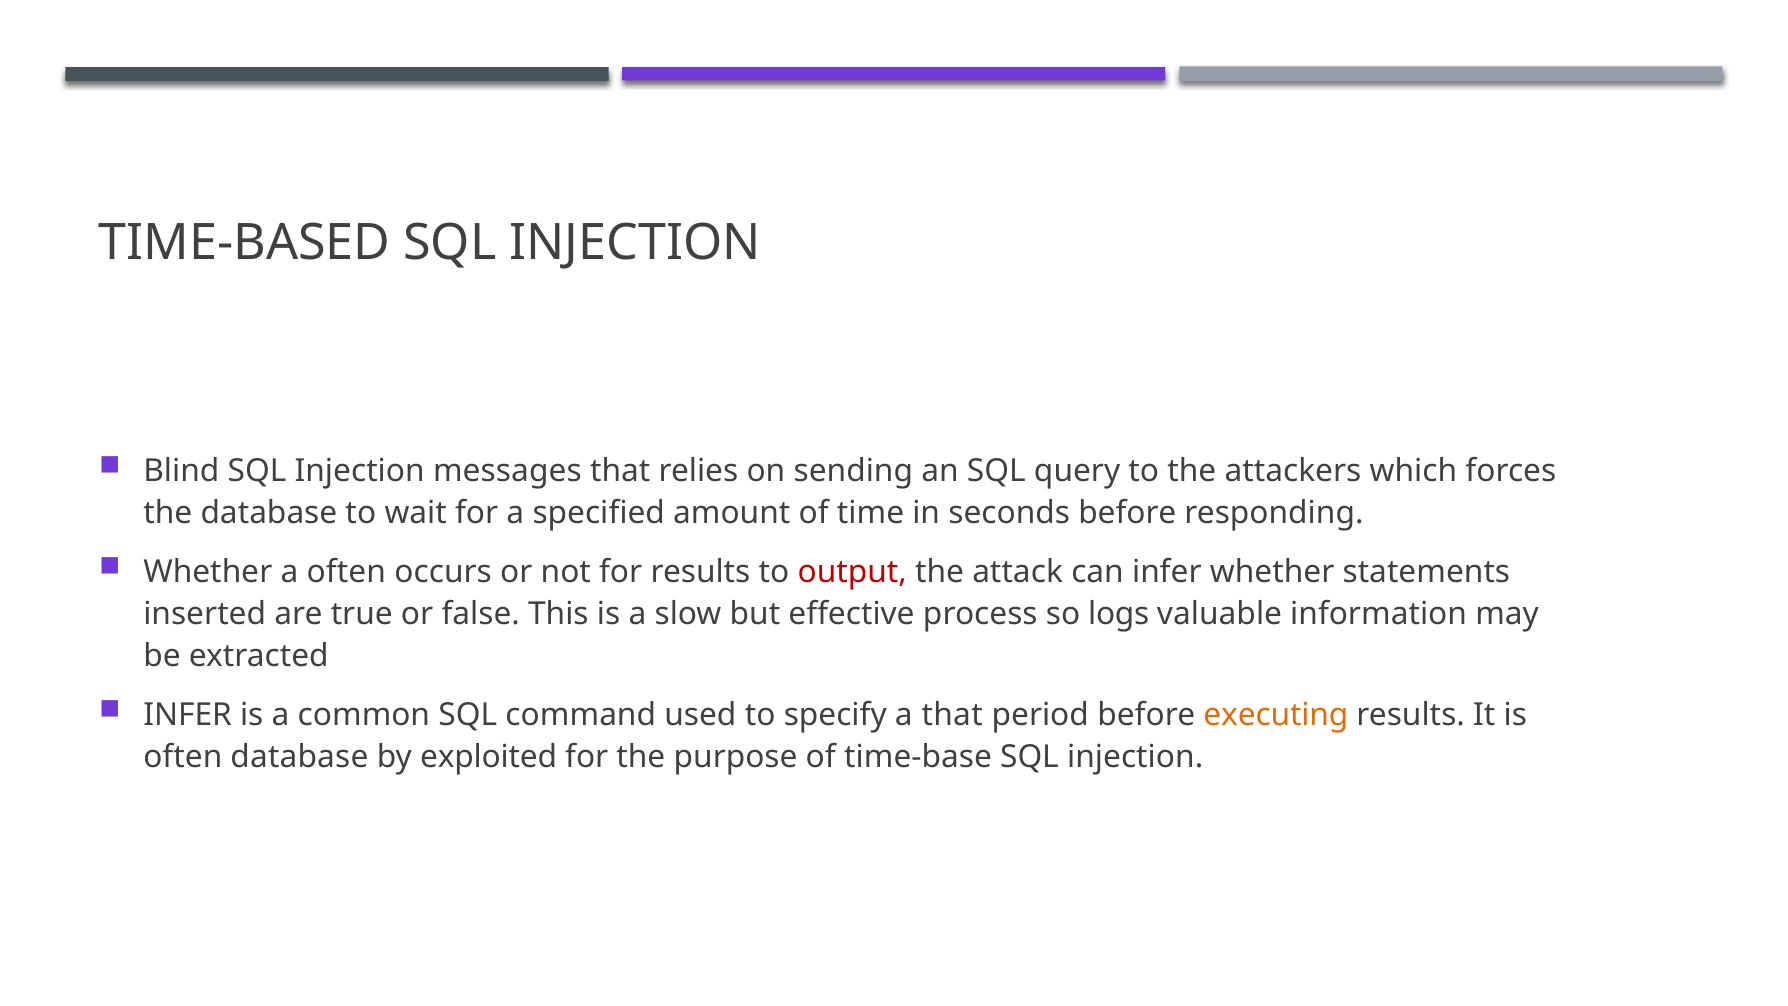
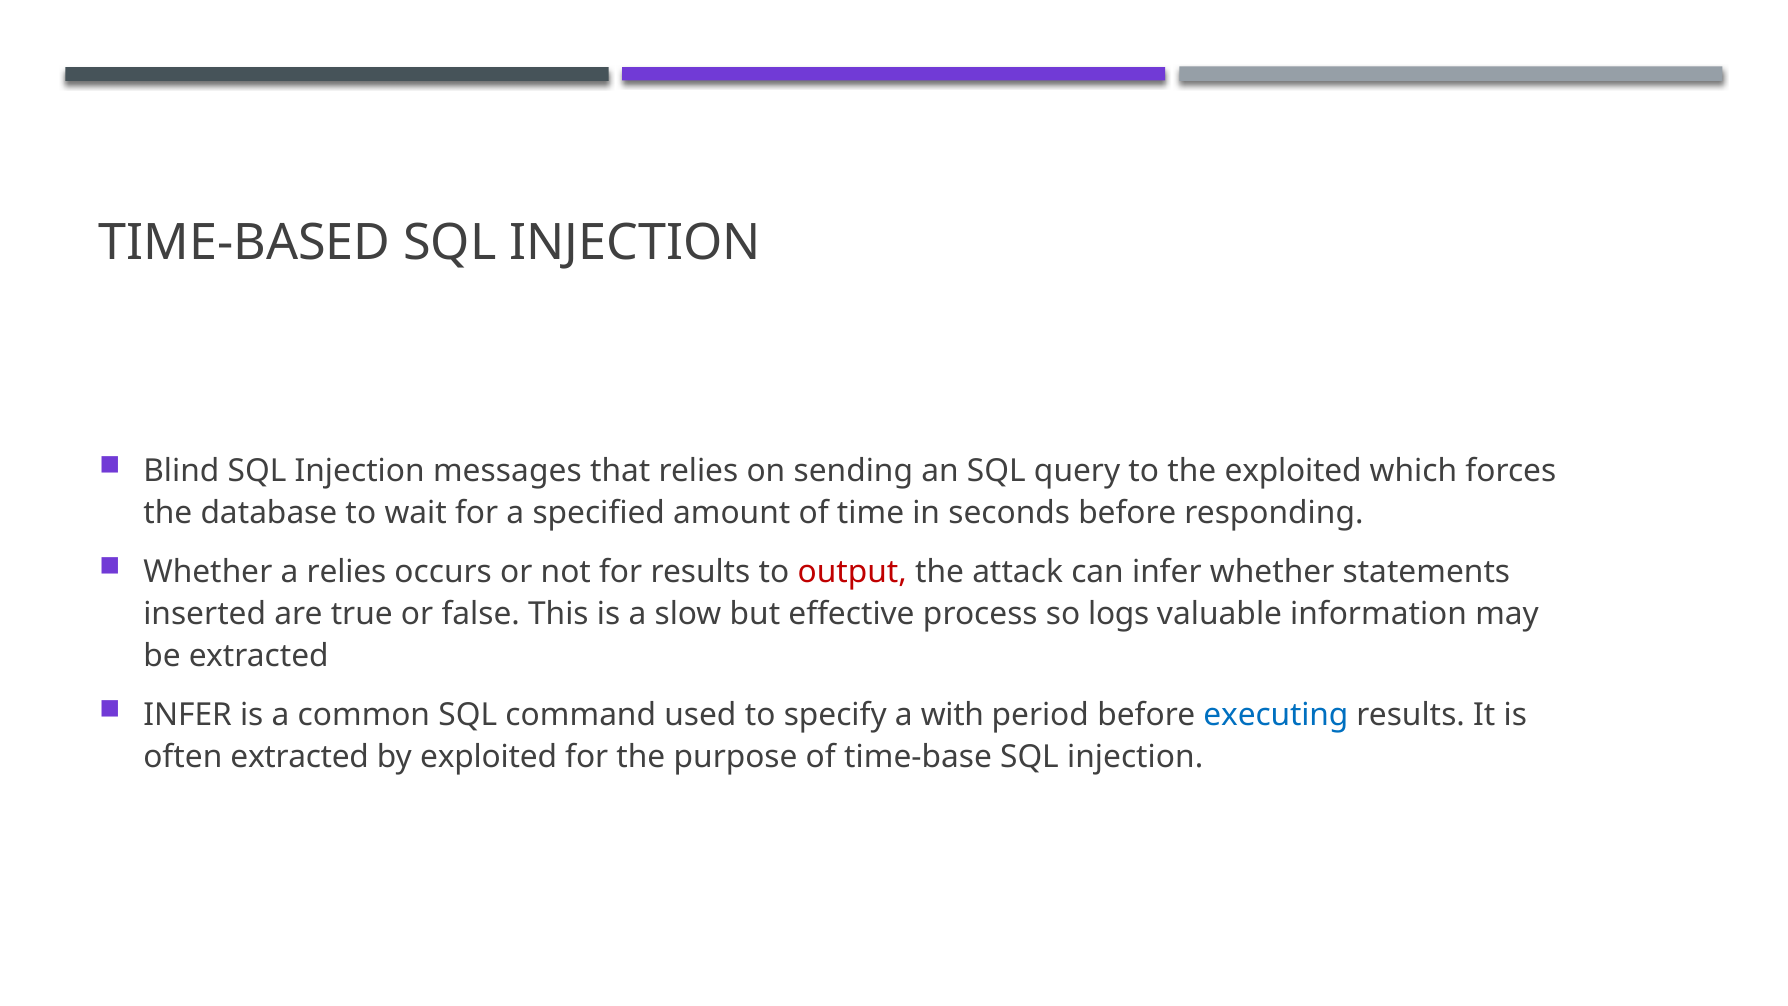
the attackers: attackers -> exploited (1293, 471)
a often: often -> relies (346, 572)
a that: that -> with (952, 715)
executing colour: orange -> blue (1276, 715)
often database: database -> extracted (300, 757)
